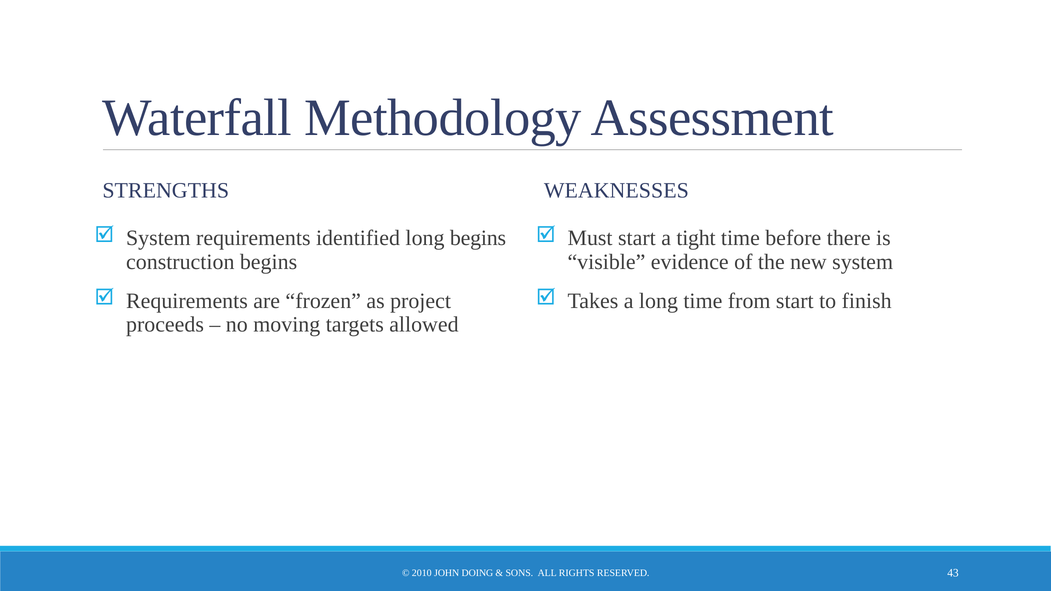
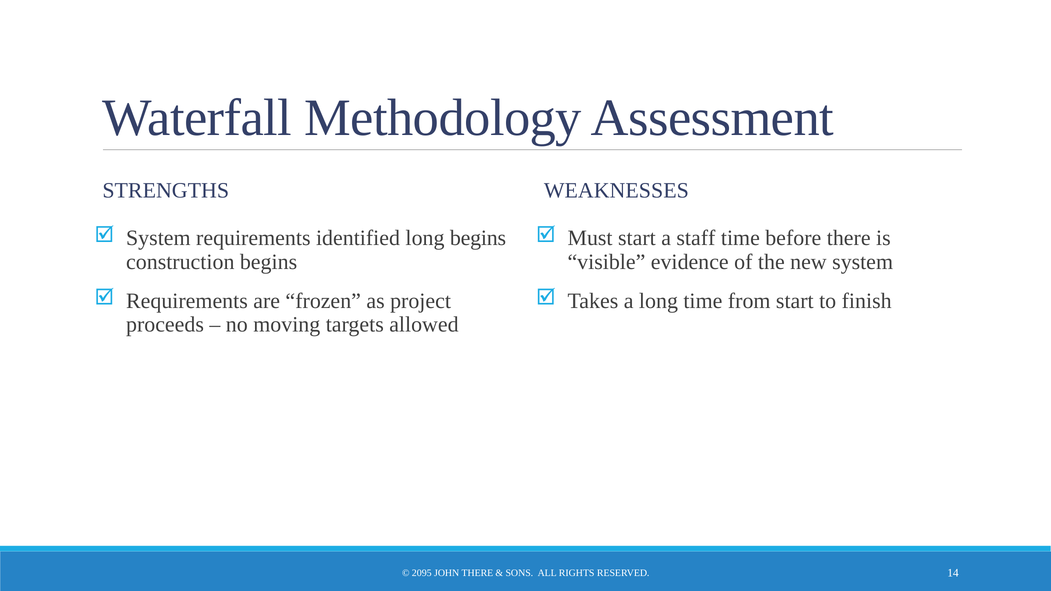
tight: tight -> staff (696, 238)
2010: 2010 -> 2095 (422, 573)
JOHN DOING: DOING -> THERE (477, 573)
43: 43 -> 14 (953, 573)
